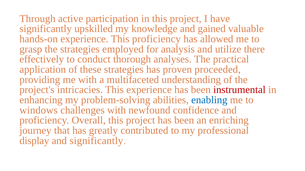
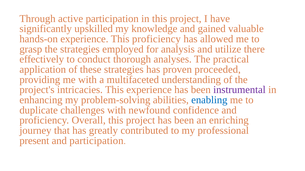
instrumental colour: red -> purple (239, 90)
windows: windows -> duplicate (39, 110)
display: display -> present (34, 141)
and significantly: significantly -> participation (96, 141)
